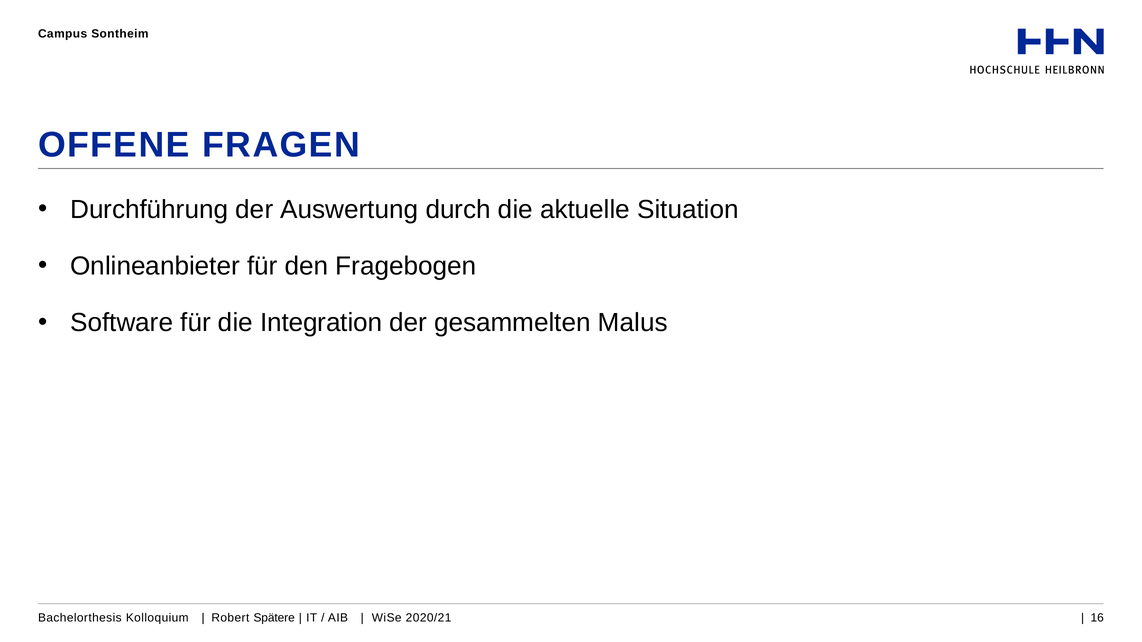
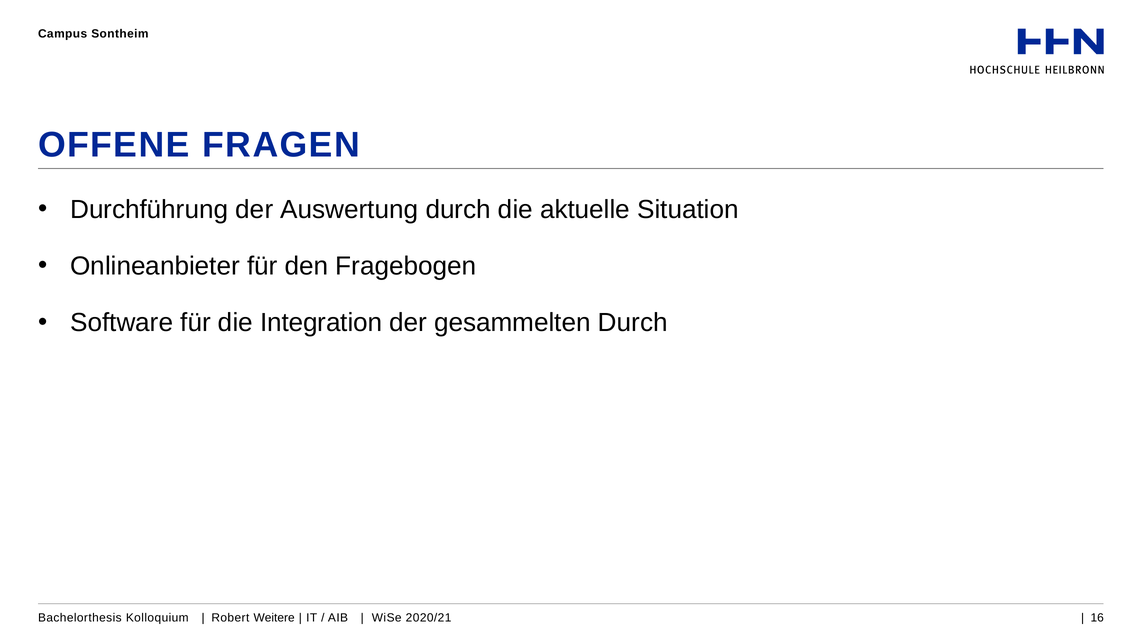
gesammelten Malus: Malus -> Durch (633, 323)
Spätere: Spätere -> Weitere (274, 618)
